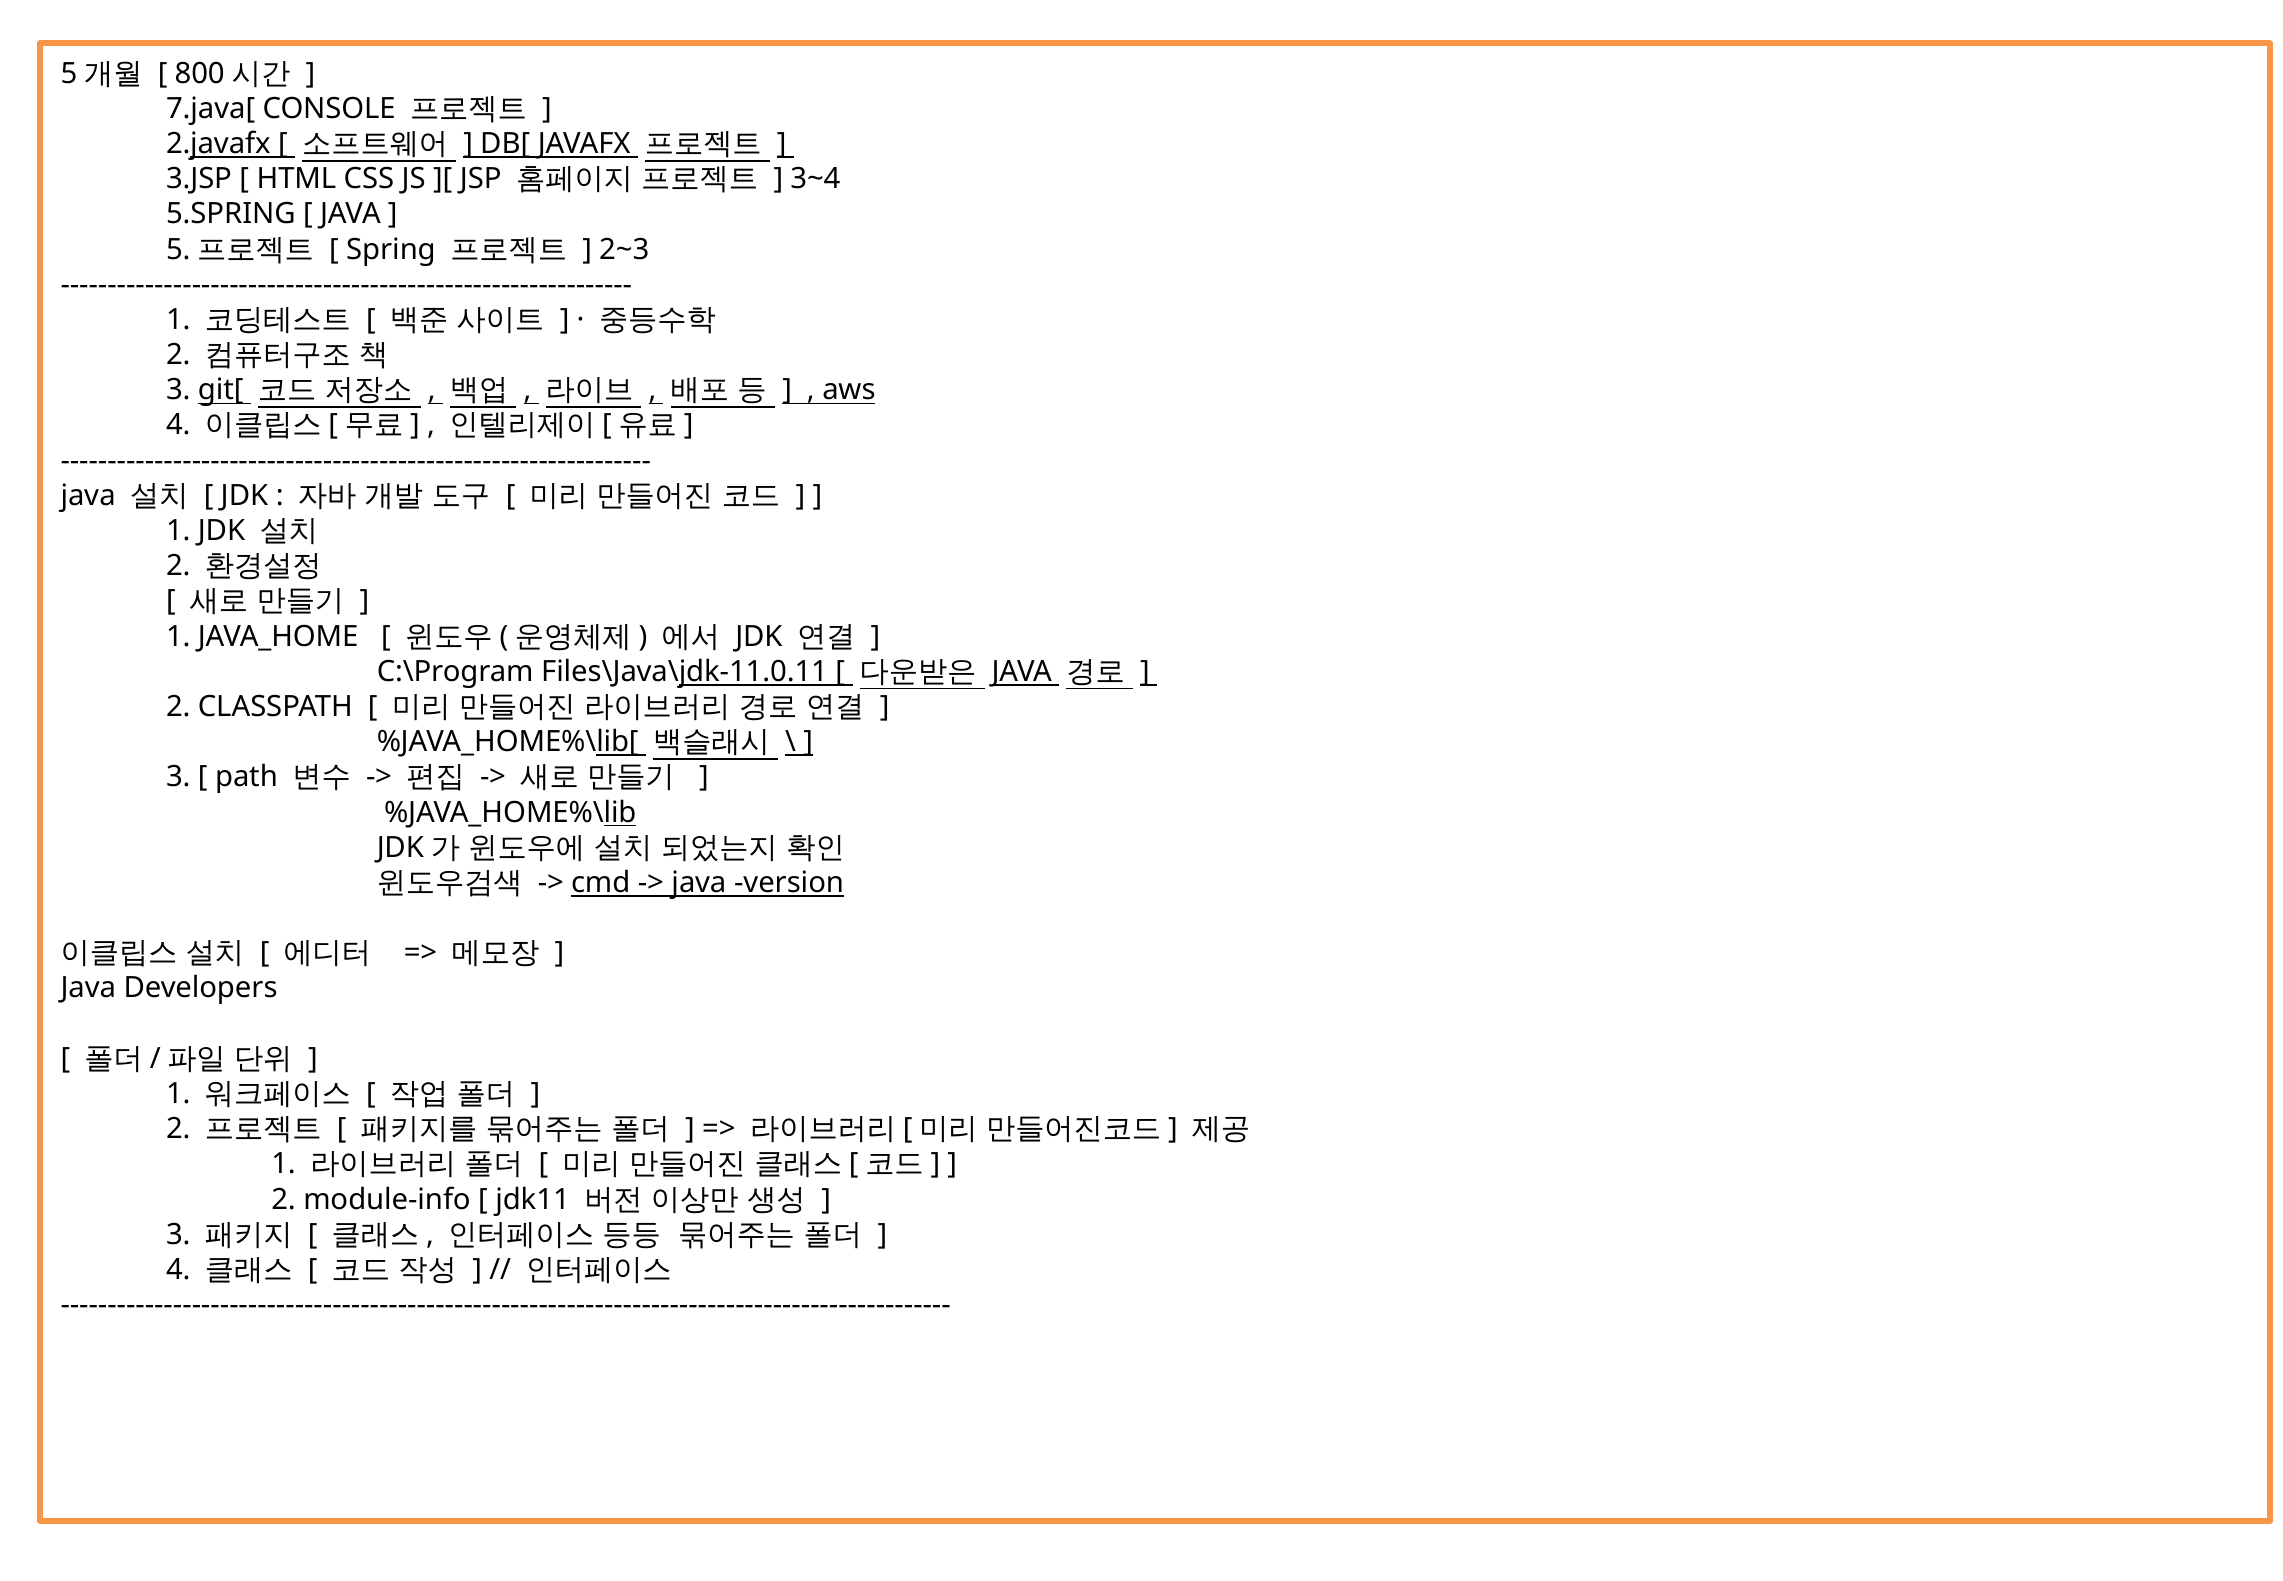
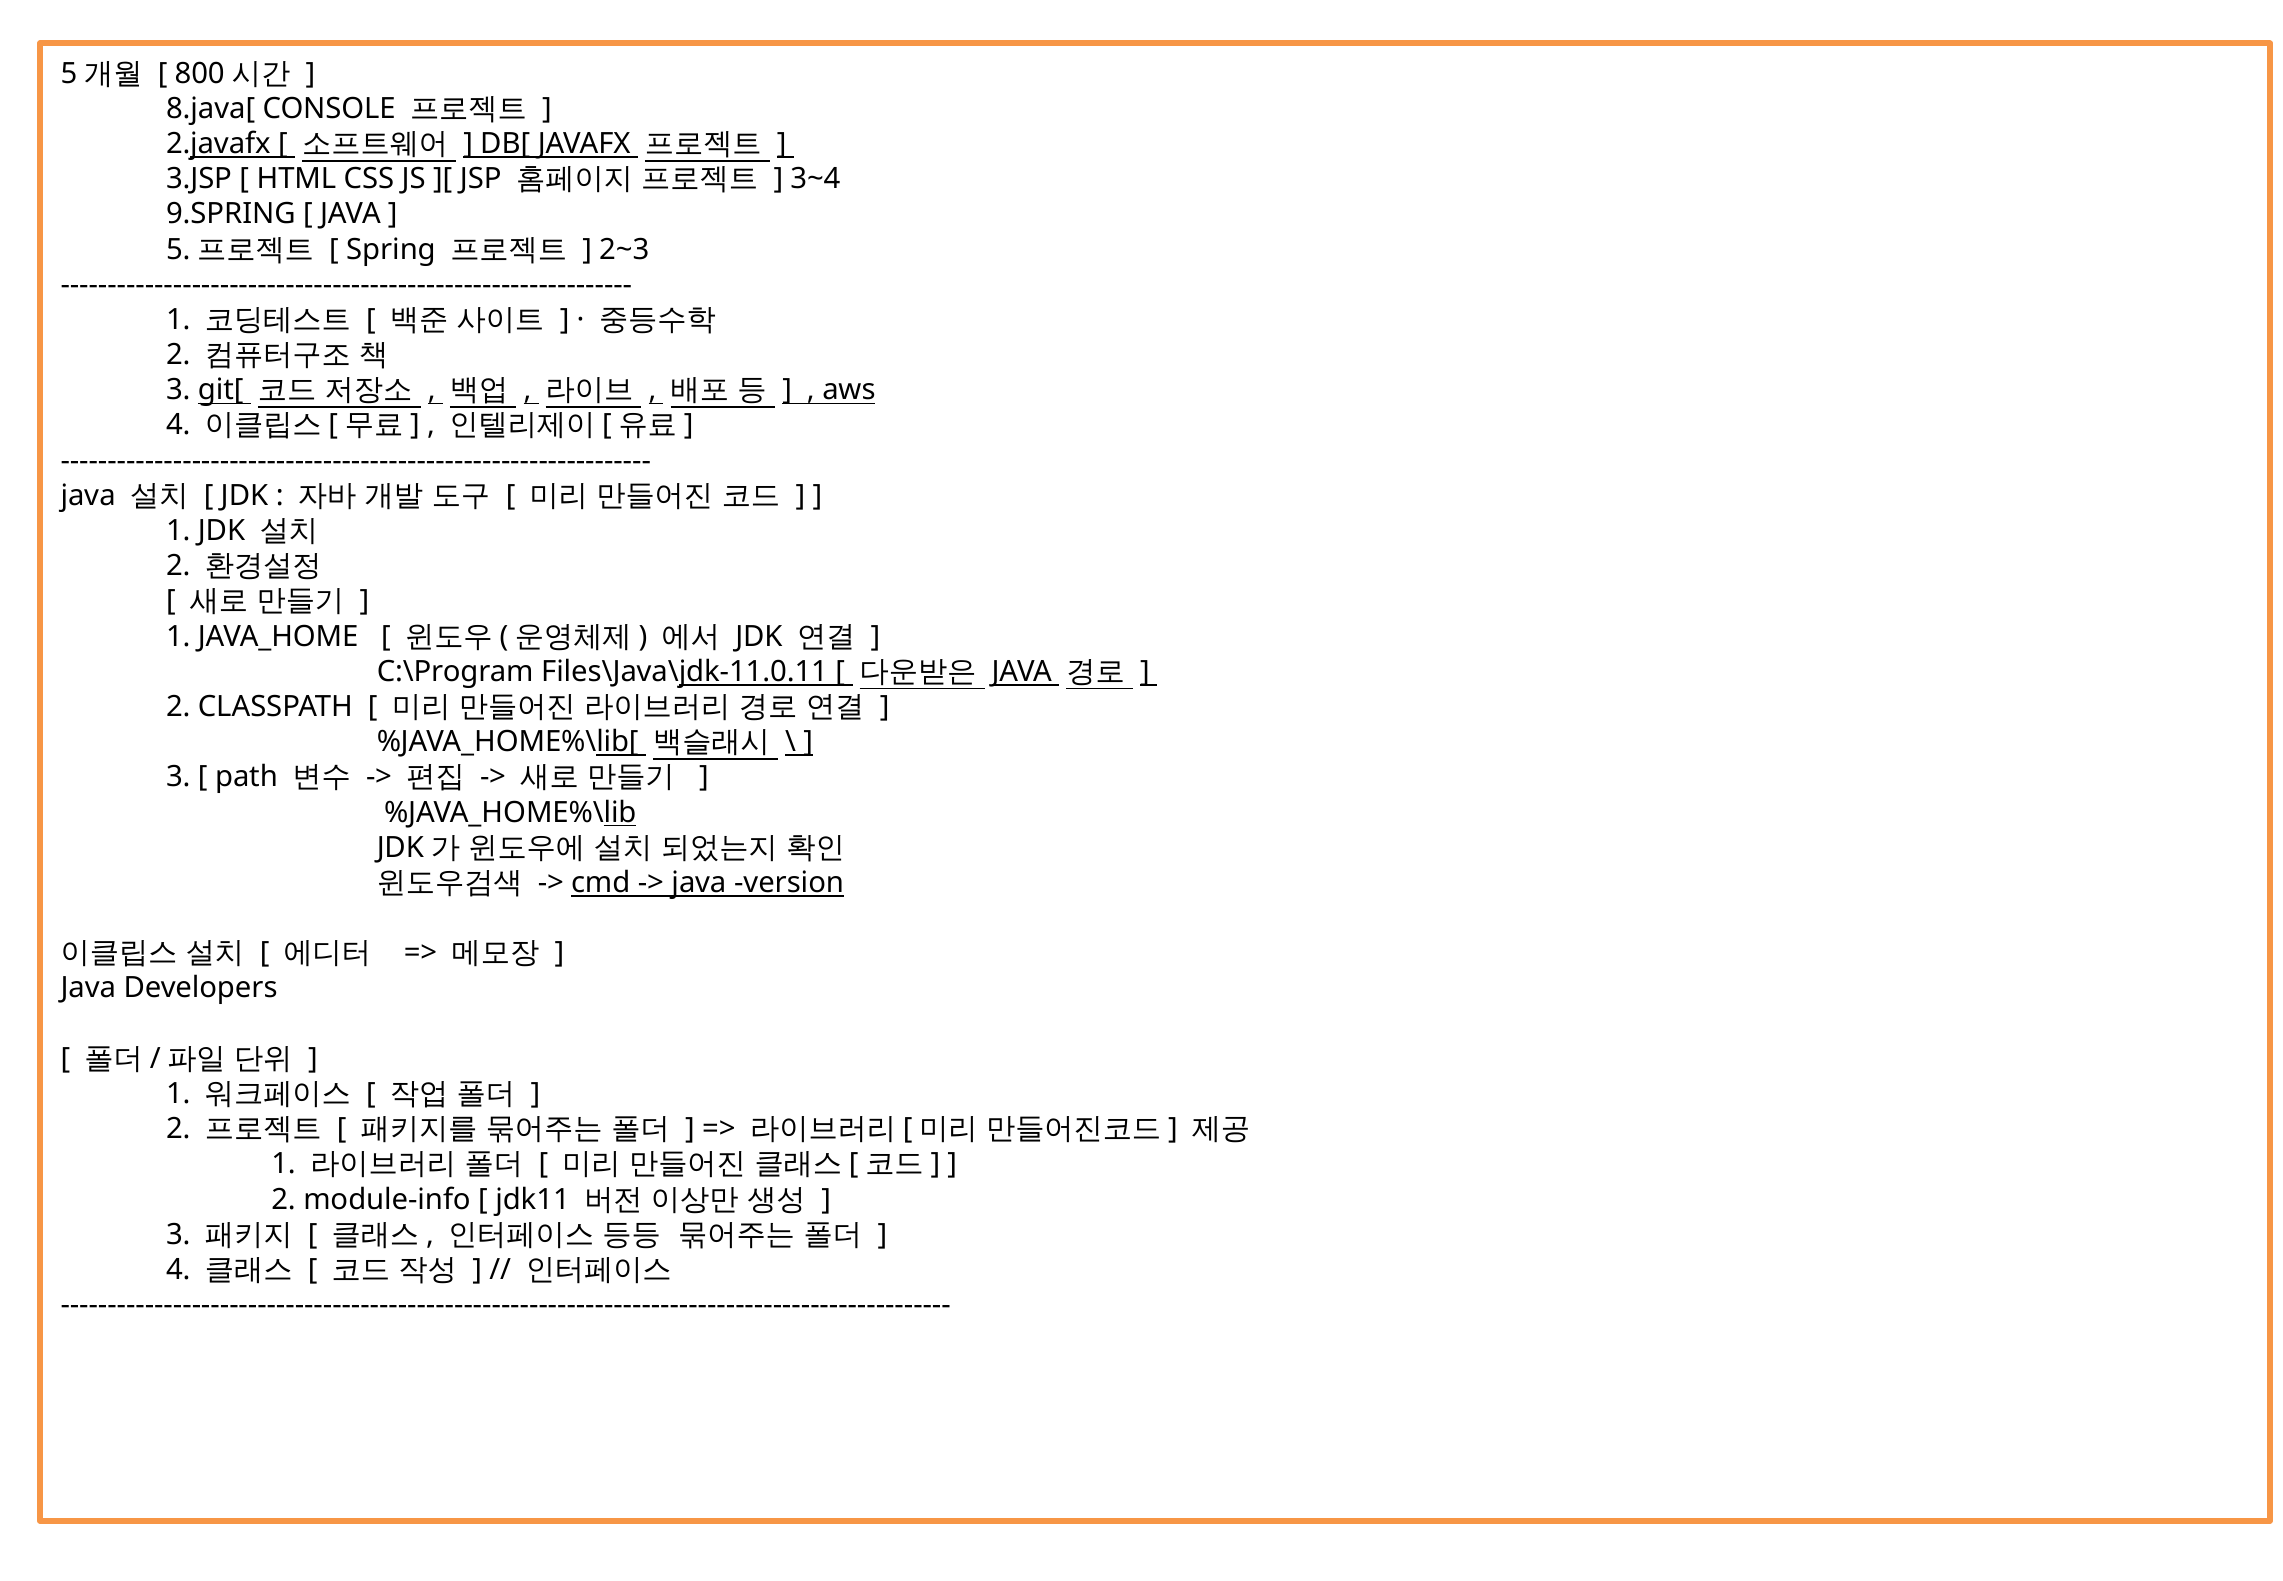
7.java[: 7.java[ -> 8.java[ (211, 109)
5.SPRING: 5.SPRING -> 9.SPRING (231, 214)
